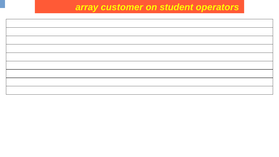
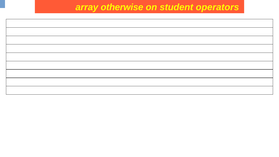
customer: customer -> otherwise (122, 7)
